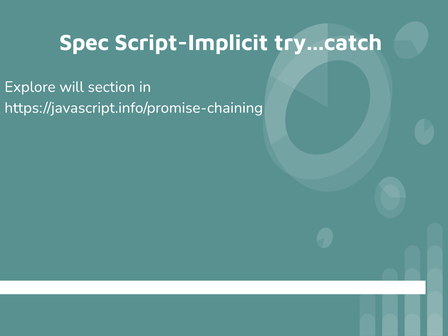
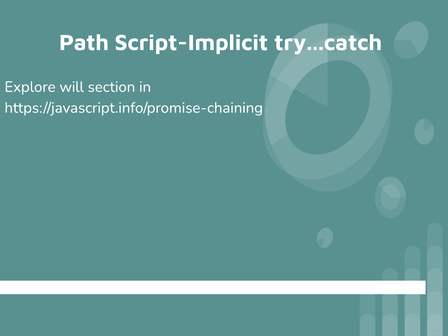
Spec: Spec -> Path (84, 43)
